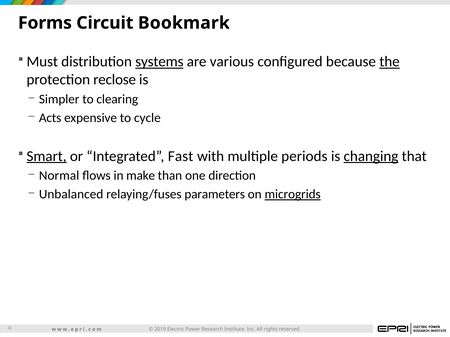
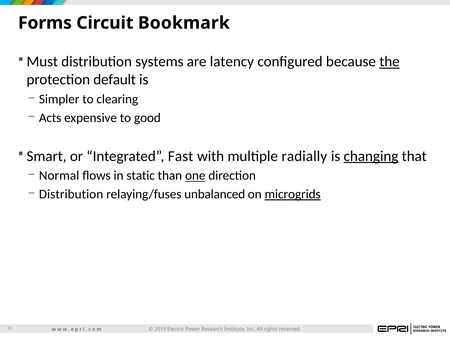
systems underline: present -> none (159, 62)
various: various -> latency (232, 62)
reclose: reclose -> default (115, 80)
cycle: cycle -> good (147, 118)
Smart underline: present -> none (47, 156)
periods: periods -> radially (304, 156)
make: make -> static (141, 176)
one underline: none -> present (195, 176)
Unbalanced: Unbalanced -> Distribution (71, 194)
parameters: parameters -> unbalanced (215, 194)
